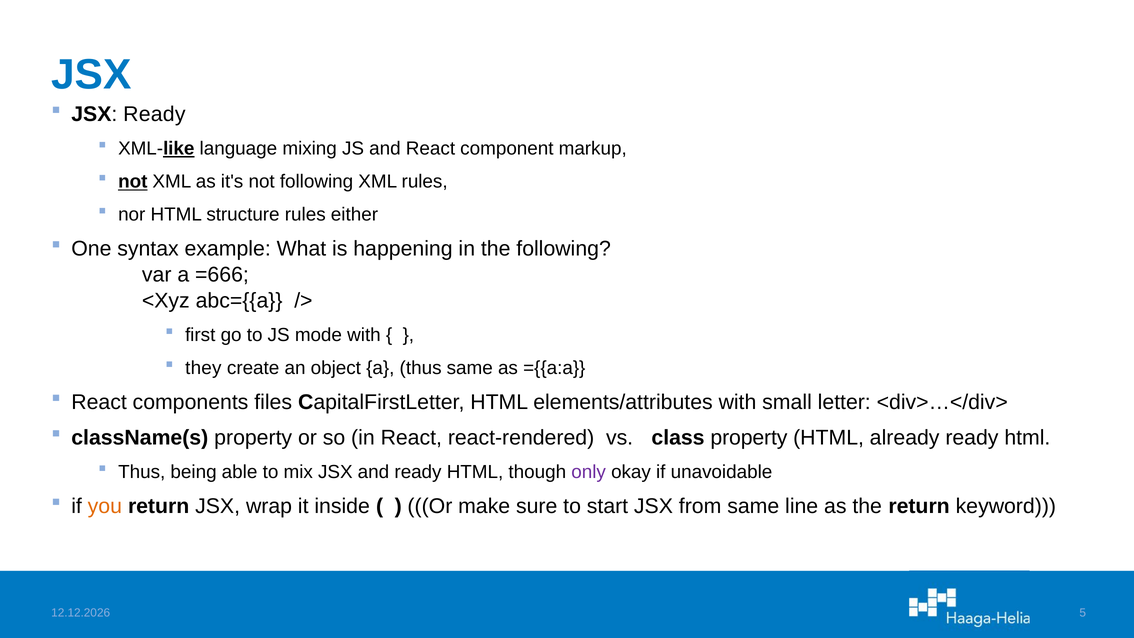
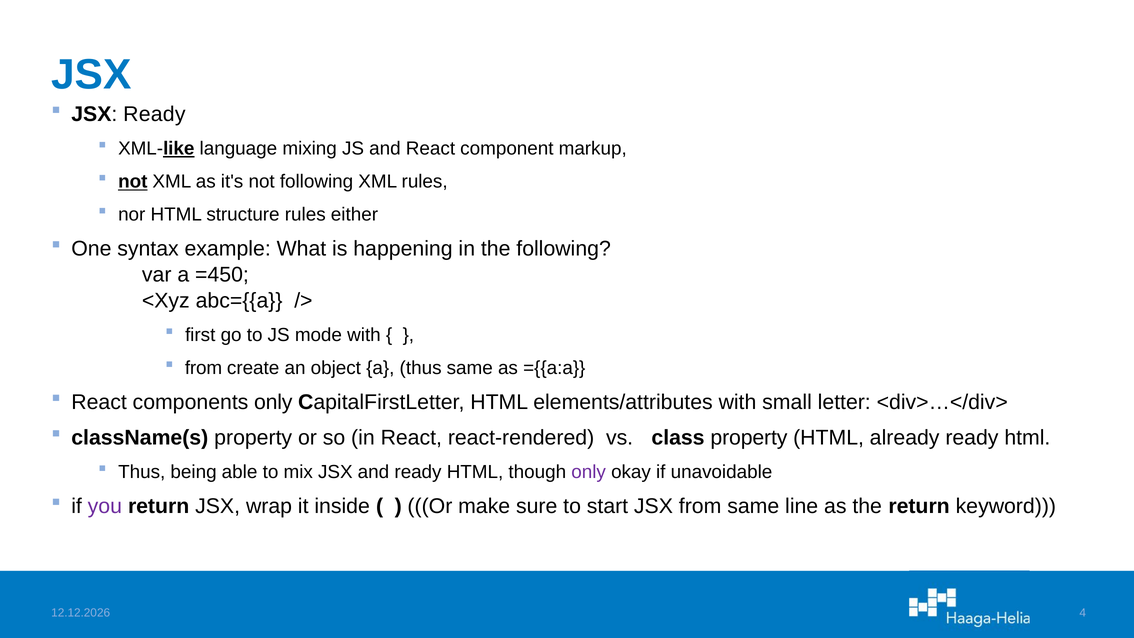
=666: =666 -> =450 (222, 275)
they: they -> from (204, 368)
components files: files -> only (273, 402)
you colour: orange -> purple (105, 506)
5: 5 -> 4 (1083, 613)
